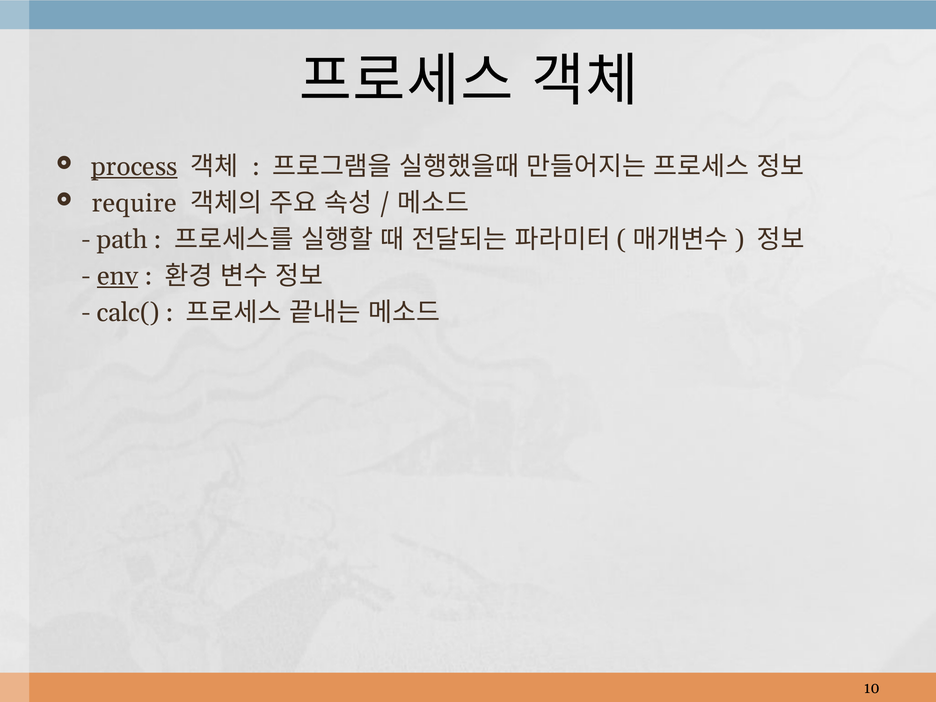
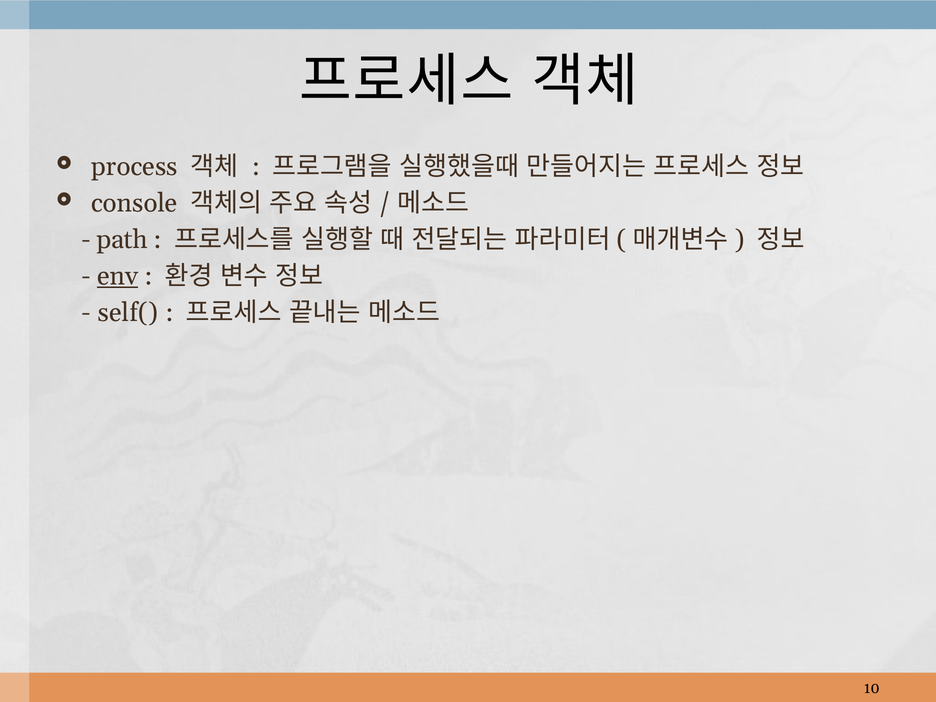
process underline: present -> none (134, 167)
require: require -> console (134, 203)
calc(: calc( -> self( (128, 312)
